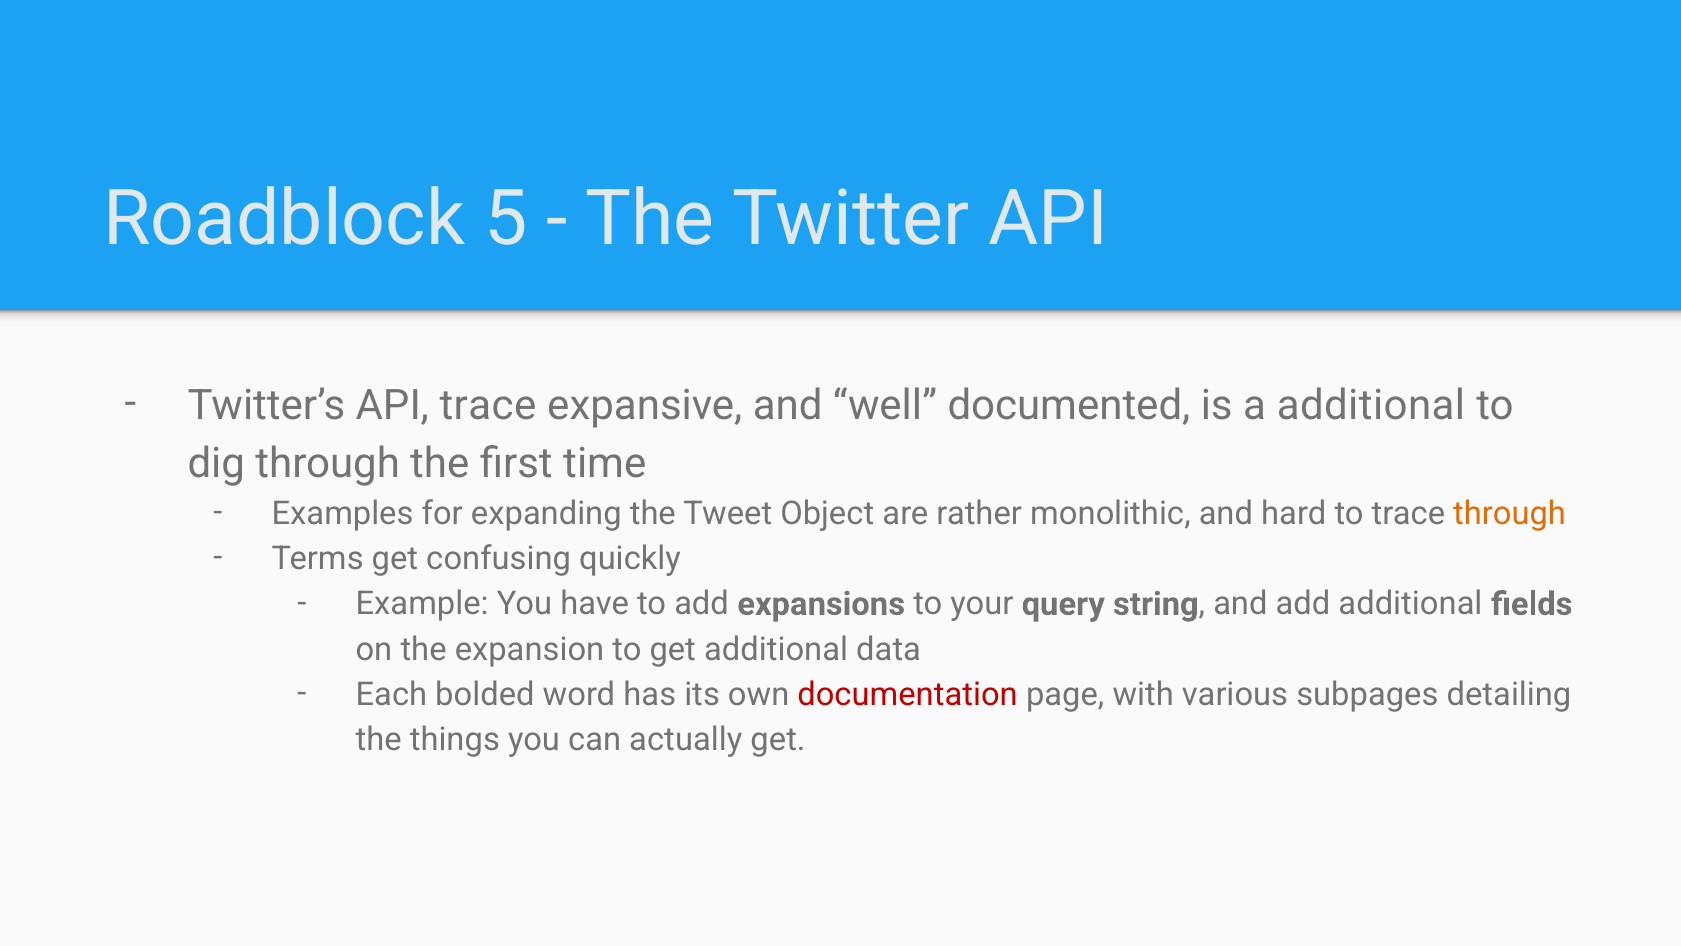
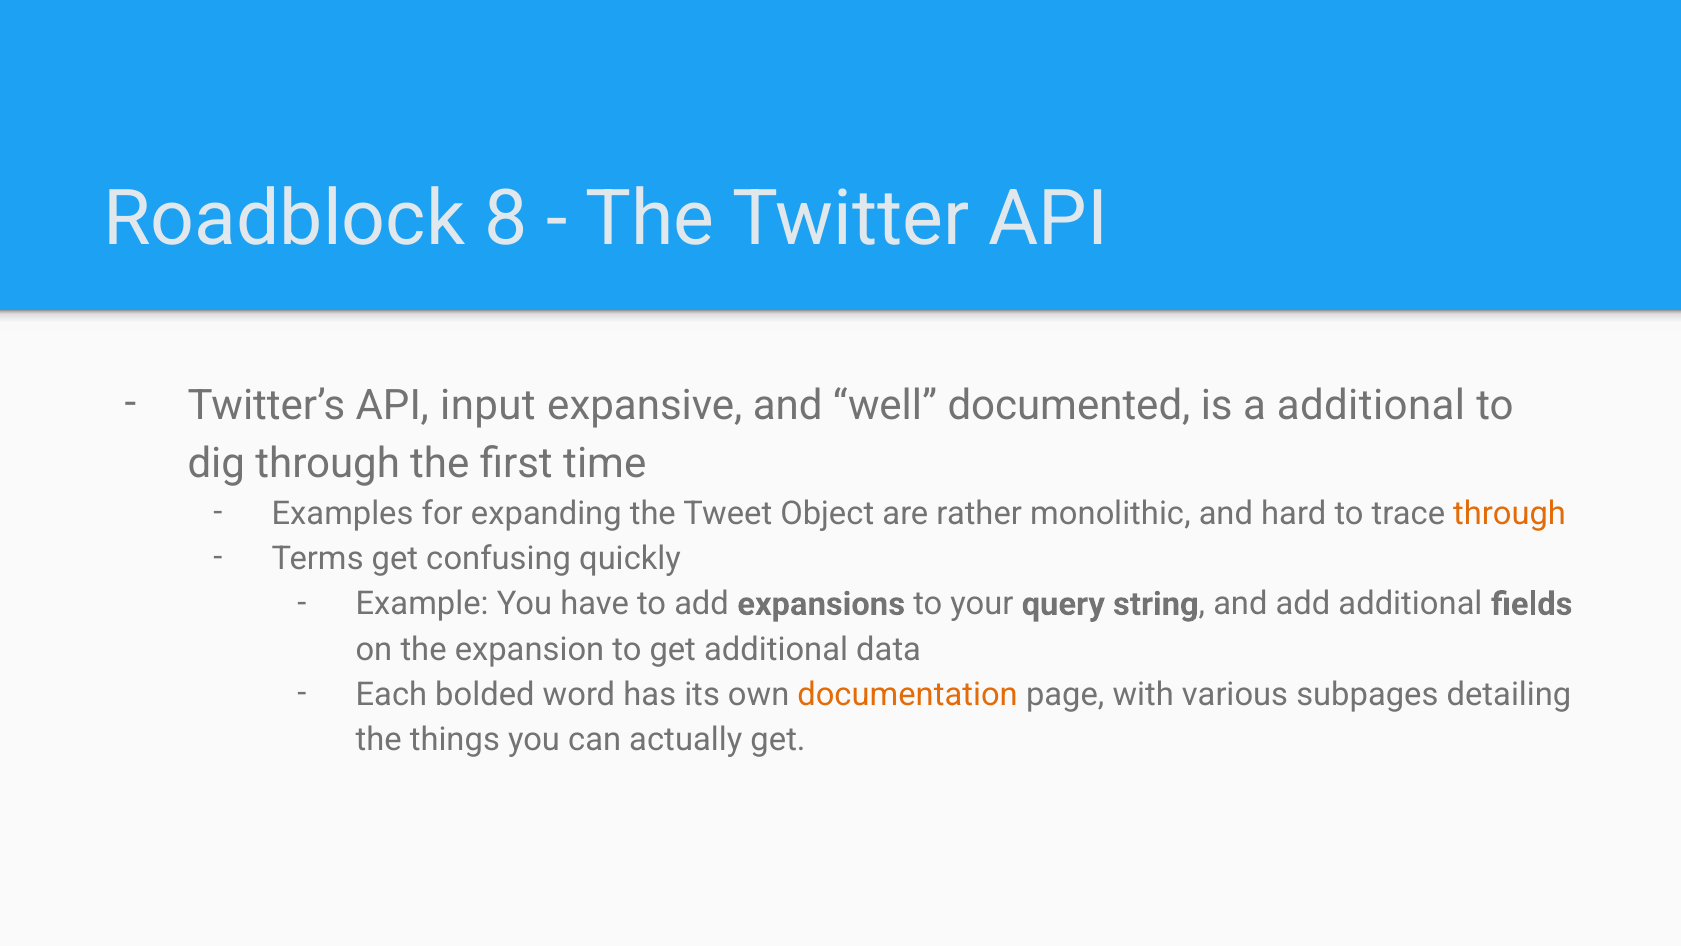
5: 5 -> 8 (506, 219)
API trace: trace -> input (488, 405)
documentation colour: red -> orange (908, 694)
